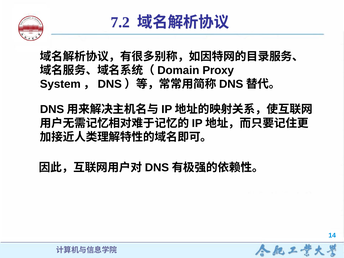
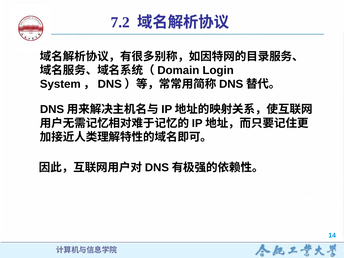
Proxy: Proxy -> Login (218, 70)
